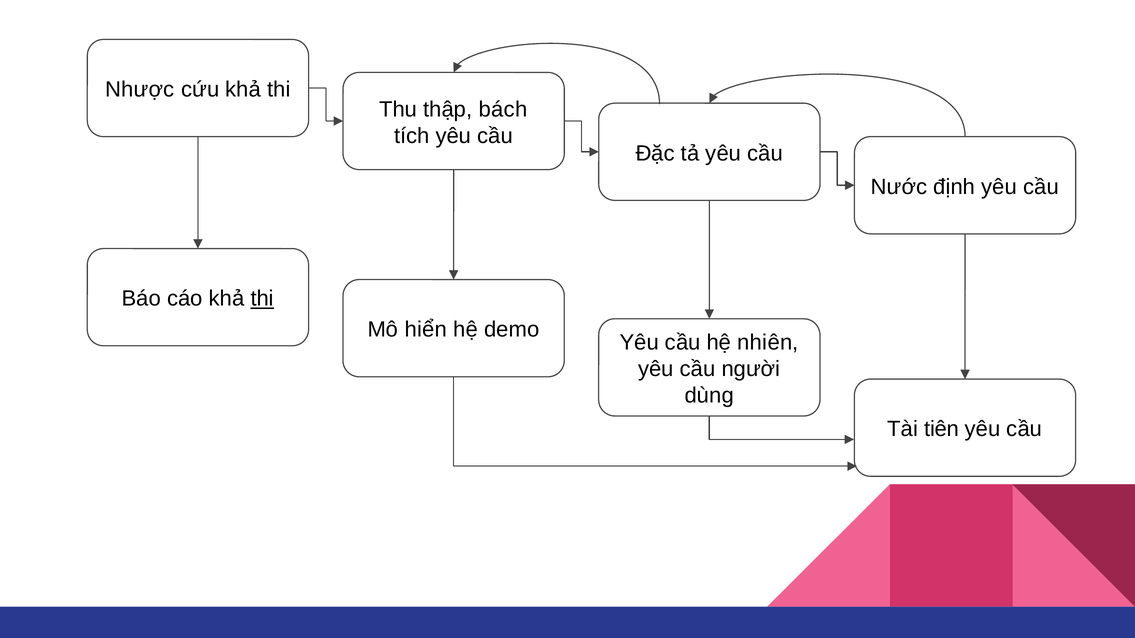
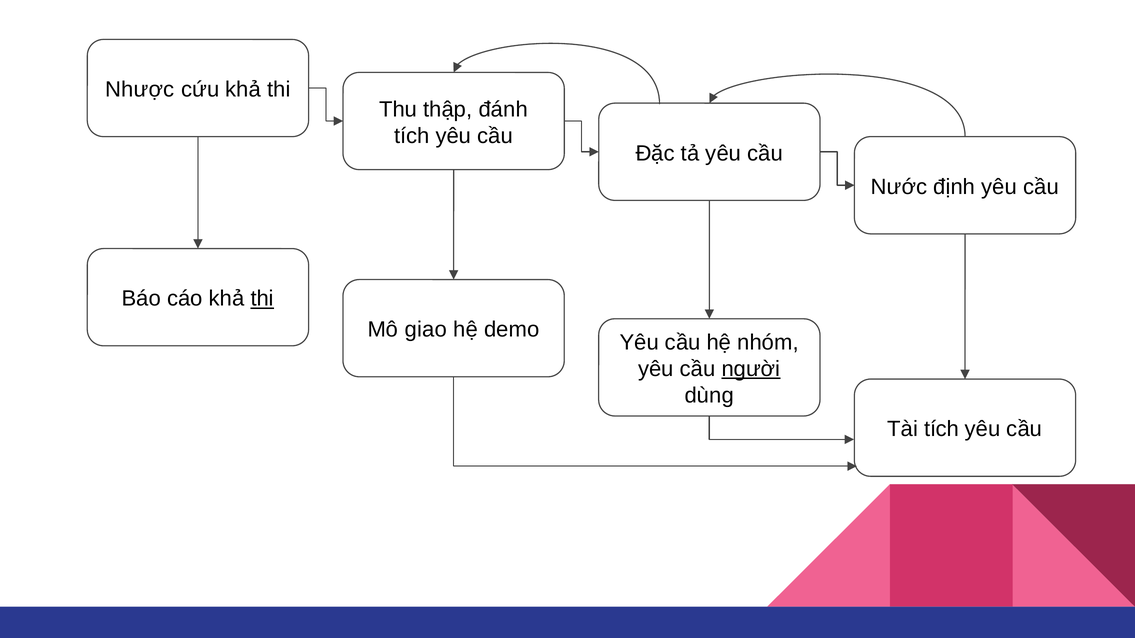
bách: bách -> đánh (503, 109)
hiển: hiển -> giao (426, 330)
nhiên: nhiên -> nhóm (768, 343)
người underline: none -> present (751, 369)
Tài tiên: tiên -> tích (942, 430)
